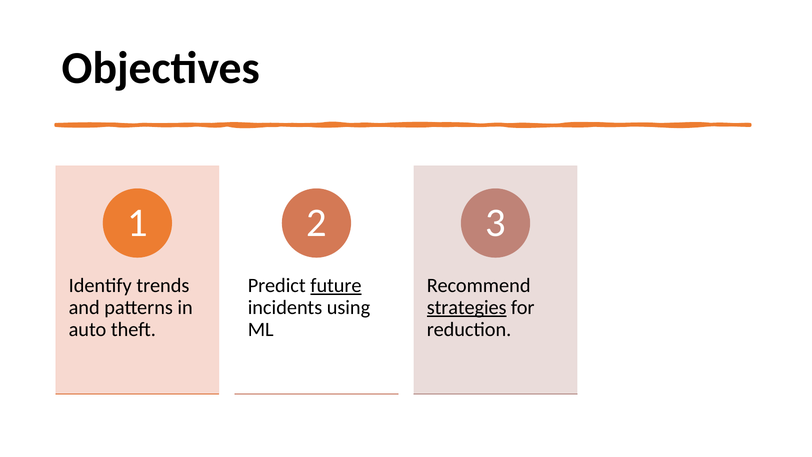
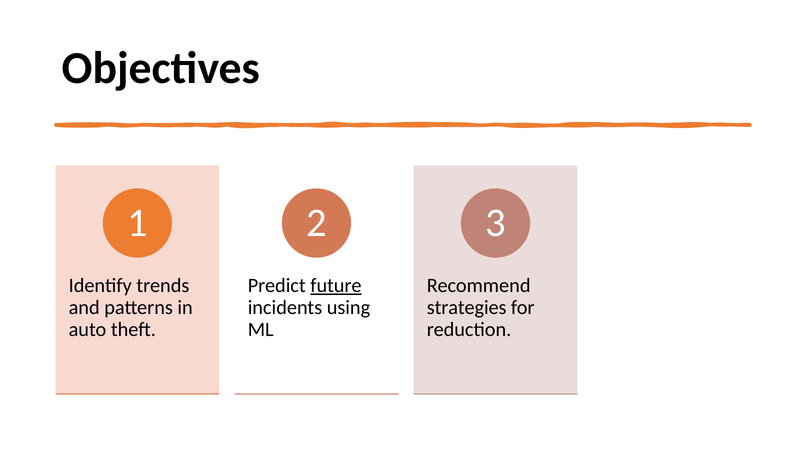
strategies underline: present -> none (467, 307)
